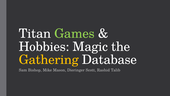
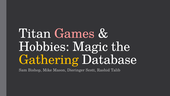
Games colour: light green -> pink (74, 33)
